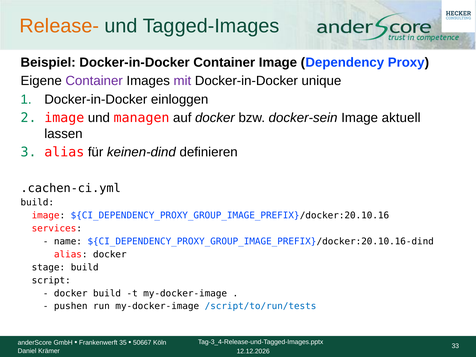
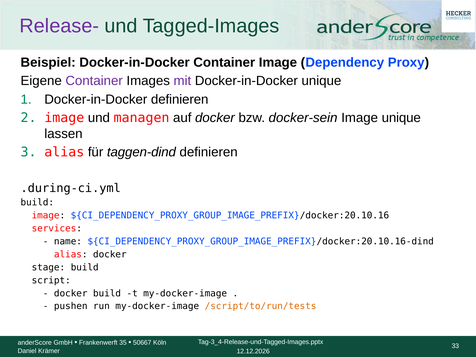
Release- colour: orange -> purple (59, 26)
Docker-in-Docker einloggen: einloggen -> definieren (180, 99)
Image aktuell: aktuell -> unique (401, 118)
keinen-dind: keinen-dind -> taggen-dind (141, 152)
.cachen-ci.yml: .cachen-ci.yml -> .during-ci.yml (71, 188)
/script/to/run/tests colour: blue -> orange (261, 306)
